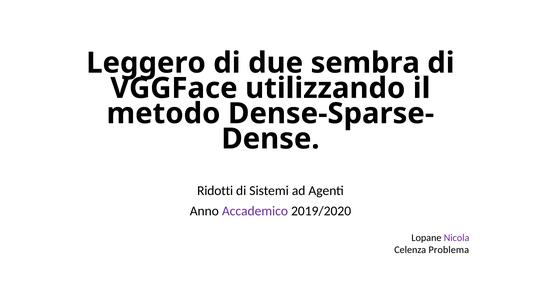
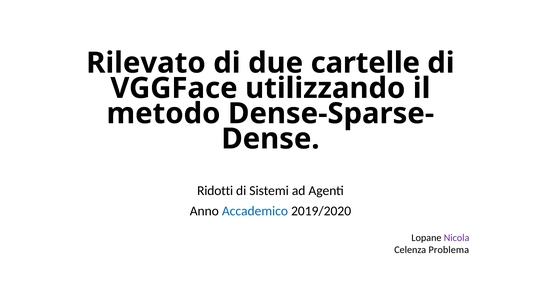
Leggero: Leggero -> Rilevato (146, 63)
sembra: sembra -> cartelle (365, 63)
Accademico colour: purple -> blue (255, 211)
